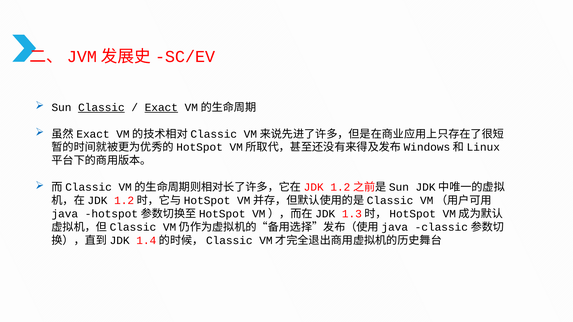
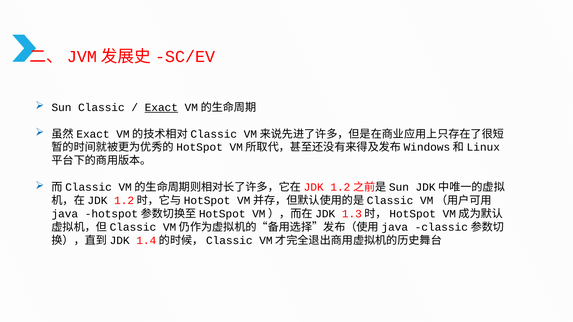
Classic underline: present -> none (101, 108)
